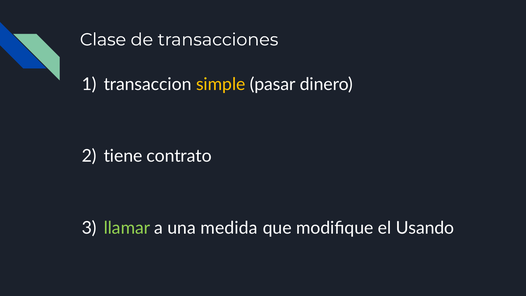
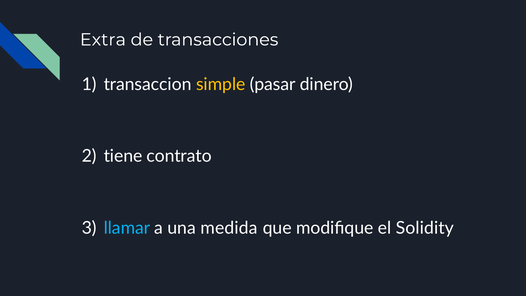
Clase: Clase -> Extra (103, 40)
llamar colour: light green -> light blue (127, 228)
Usando: Usando -> Solidity (425, 228)
